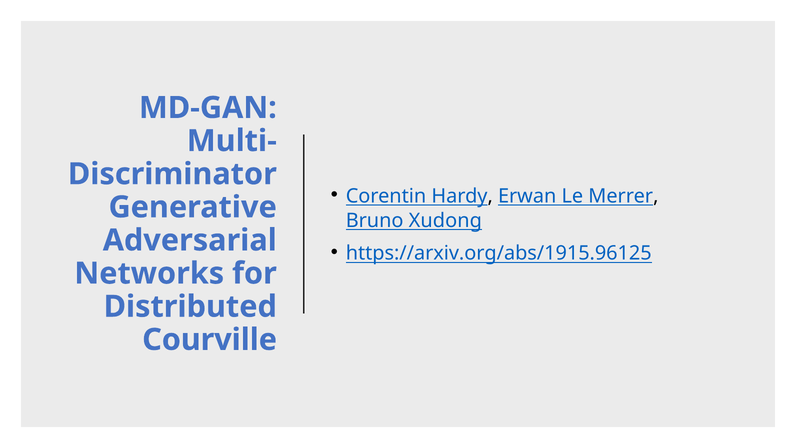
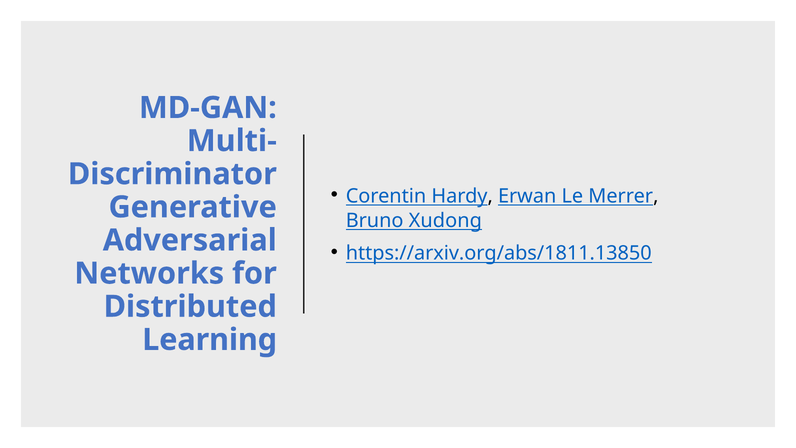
https://arxiv.org/abs/1915.96125: https://arxiv.org/abs/1915.96125 -> https://arxiv.org/abs/1811.13850 (499, 253)
Courville: Courville -> Learning (210, 340)
